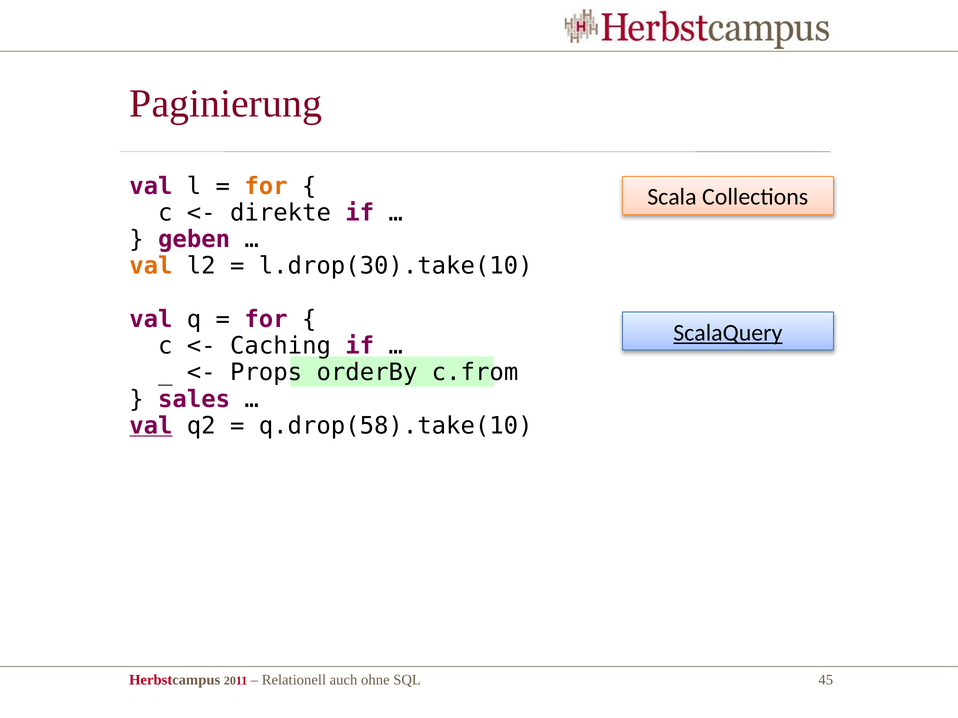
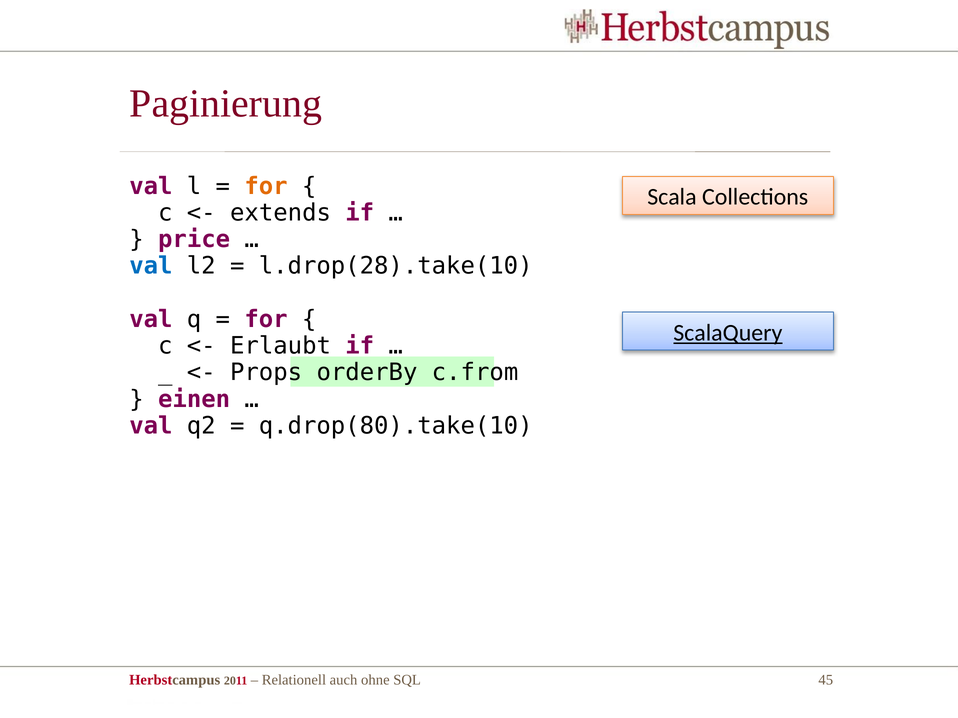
direkte: direkte -> extends (281, 213)
geben: geben -> price (194, 240)
val colour: orange -> blue (151, 266)
l.drop(30).take(10: l.drop(30).take(10 -> l.drop(28).take(10 (396, 266)
Caching: Caching -> Erlaubt (281, 346)
sales: sales -> einen (194, 399)
val underline: present -> none (151, 426)
q.drop(58).take(10: q.drop(58).take(10 -> q.drop(80).take(10 (396, 426)
